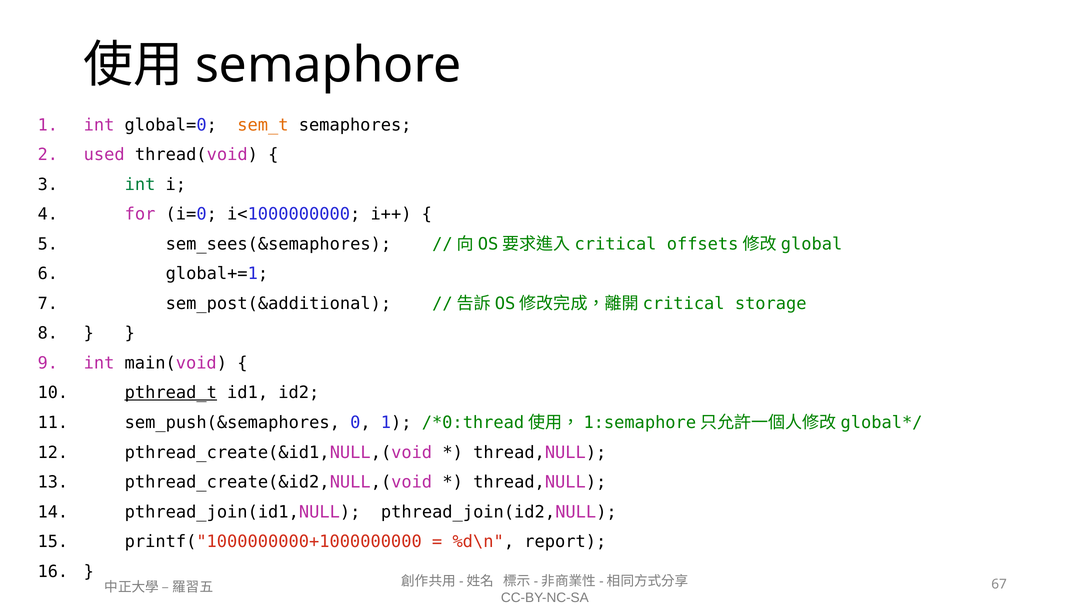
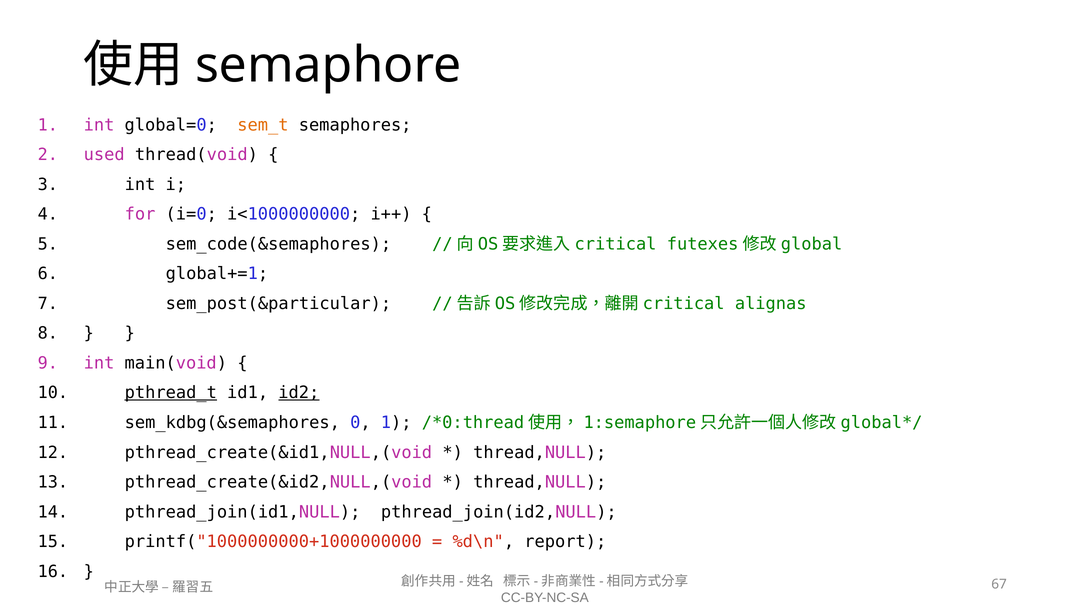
int colour: green -> black (140, 185)
sem_sees(&semaphores: sem_sees(&semaphores -> sem_code(&semaphores (278, 244)
offsets: offsets -> futexes (703, 244)
sem_post(&additional: sem_post(&additional -> sem_post(&particular (278, 304)
storage: storage -> alignas (771, 304)
id2 underline: none -> present (299, 393)
sem_push(&semaphores: sem_push(&semaphores -> sem_kdbg(&semaphores (232, 423)
